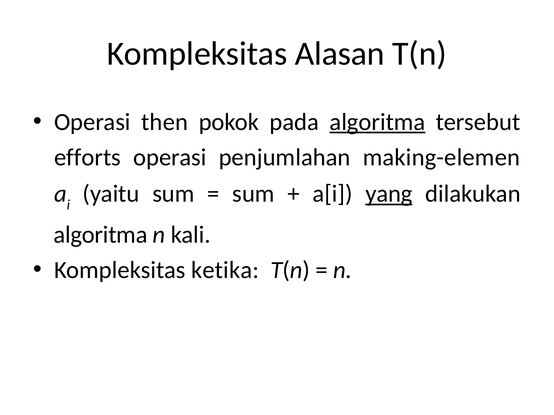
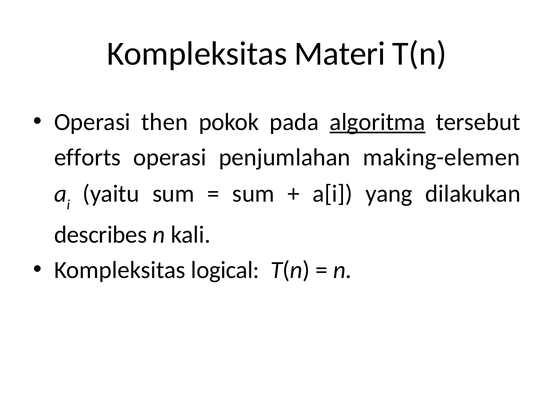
Alasan: Alasan -> Materi (340, 54)
yang underline: present -> none (389, 194)
algoritma: algoritma -> describes (101, 235)
ketika: ketika -> logical (225, 270)
